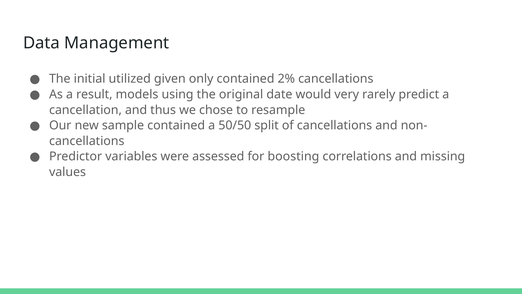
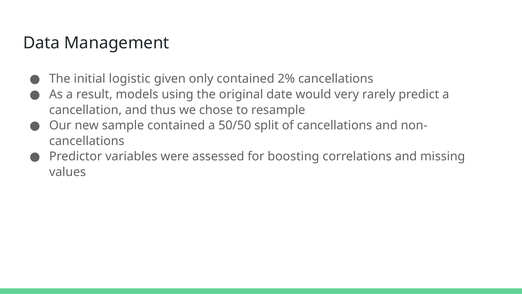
utilized: utilized -> logistic (130, 79)
